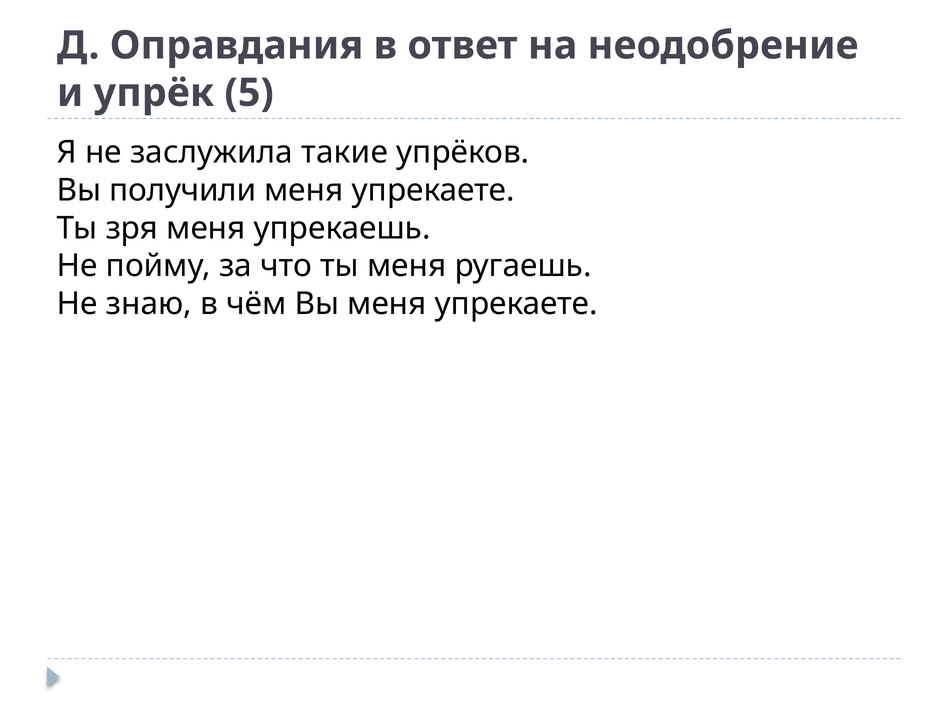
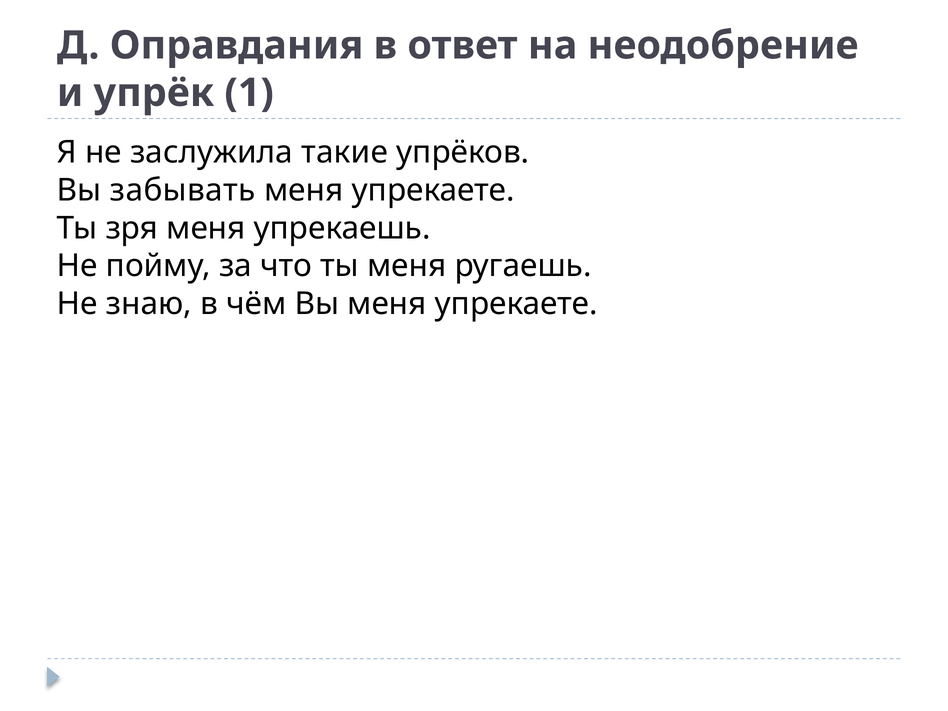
5: 5 -> 1 (249, 93)
получили: получили -> забывать (183, 190)
